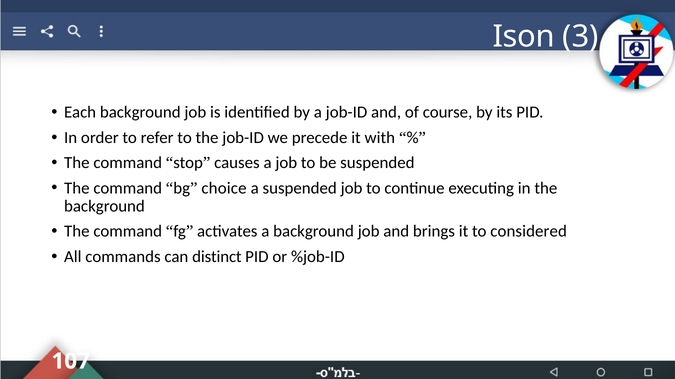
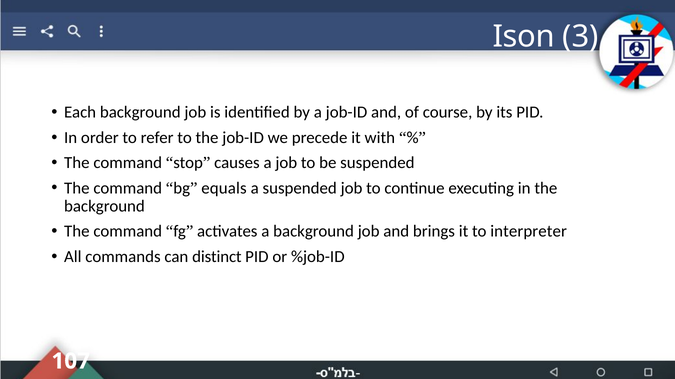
choice: choice -> equals (224, 188)
considered: considered -> interpreter (529, 232)
